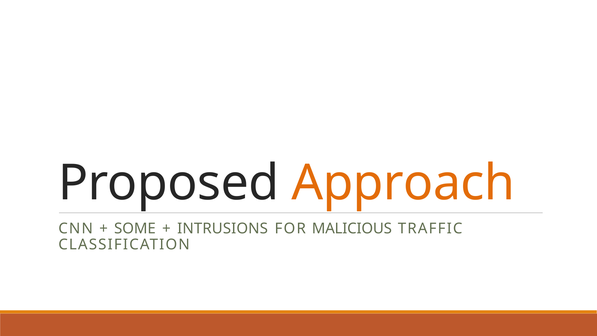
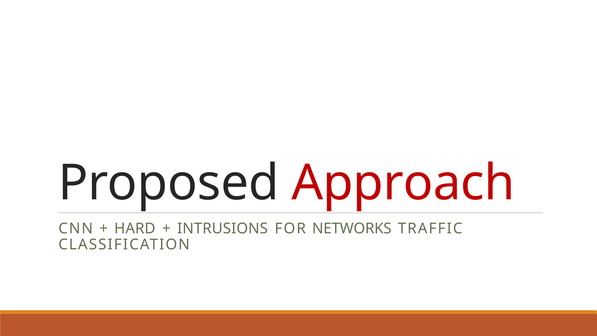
Approach colour: orange -> red (403, 183)
SOME: SOME -> HARD (135, 228)
MALICIOUS: MALICIOUS -> NETWORKS (352, 228)
